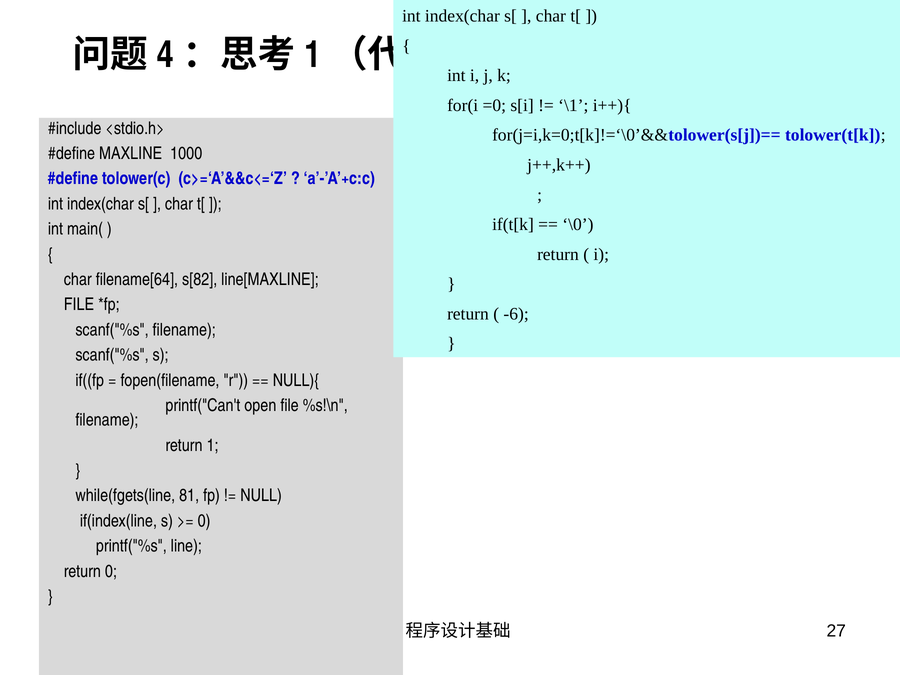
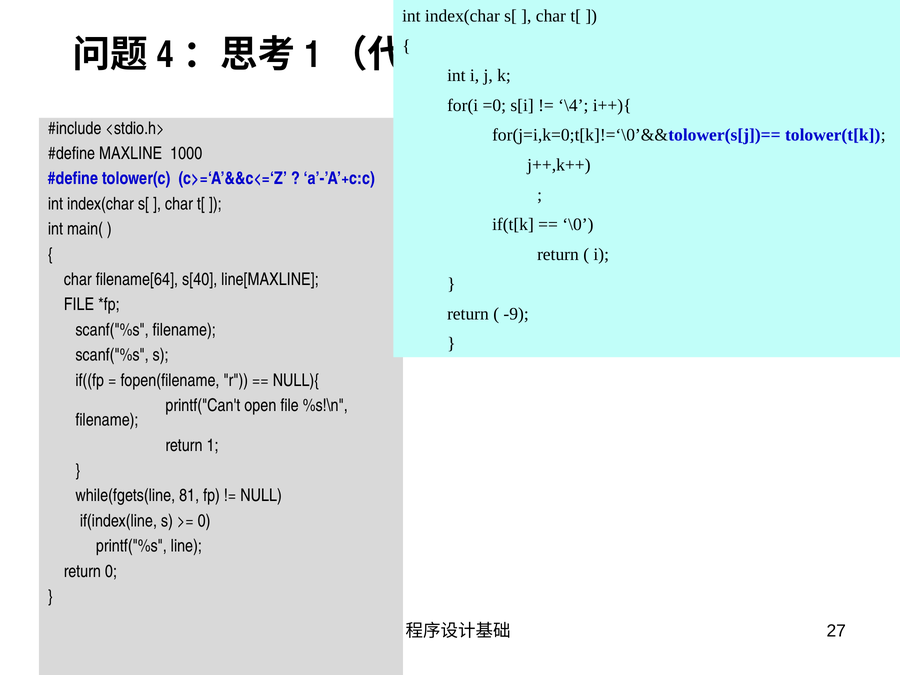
\1: \1 -> \4 (573, 105)
s[82: s[82 -> s[40 (200, 279)
-6: -6 -> -9 (516, 314)
